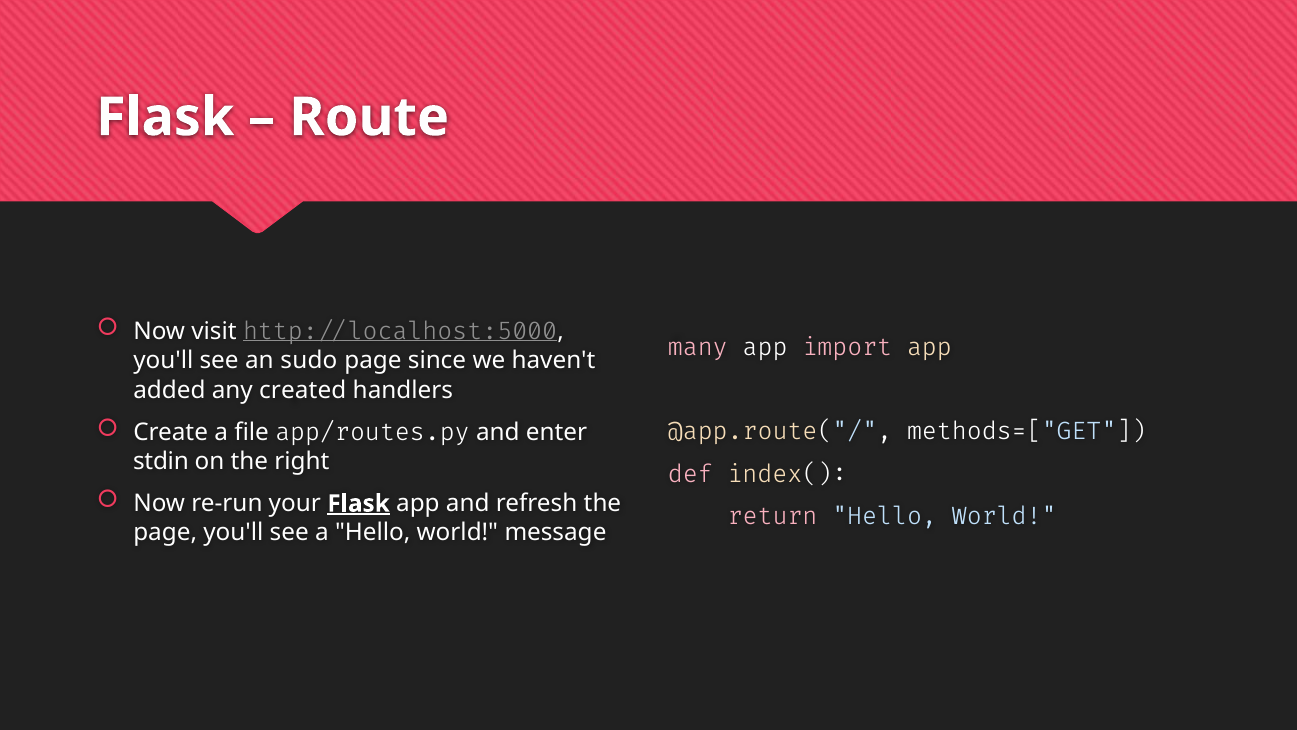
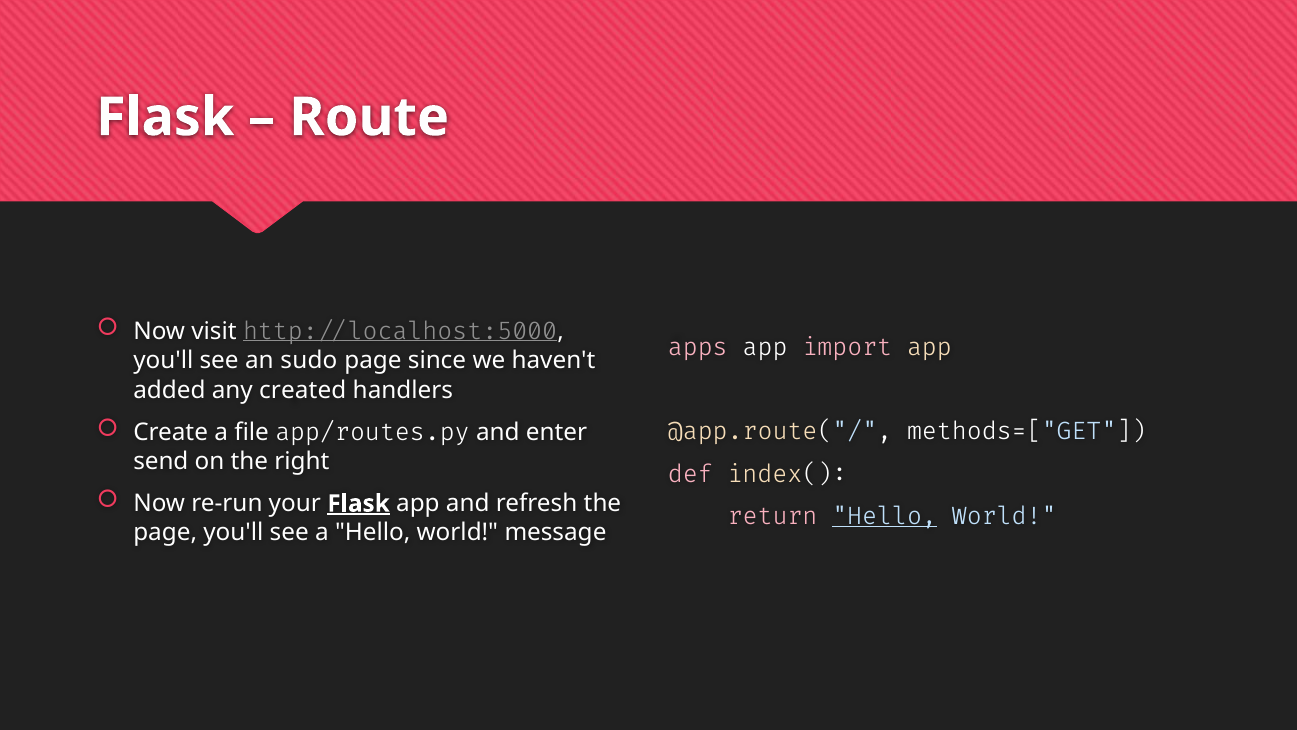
many: many -> apps (698, 347)
stdin: stdin -> send (161, 461)
Hello underline: none -> present (885, 516)
